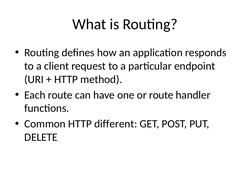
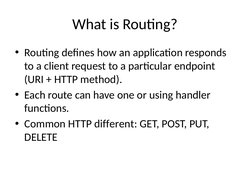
or route: route -> using (161, 95)
